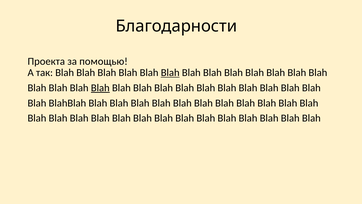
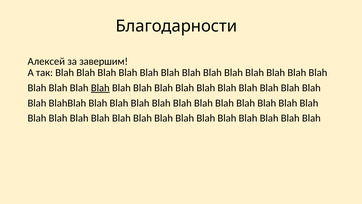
Проекта: Проекта -> Алексей (46, 61)
помощью: помощью -> завершим (104, 61)
Blah underline: present -> none (170, 73)
